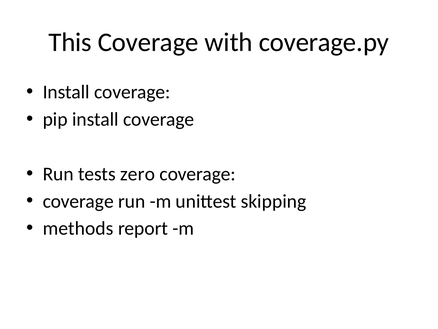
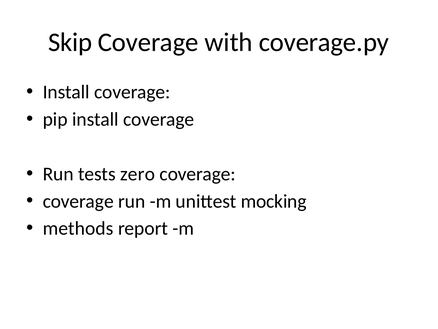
This: This -> Skip (70, 42)
skipping: skipping -> mocking (274, 201)
